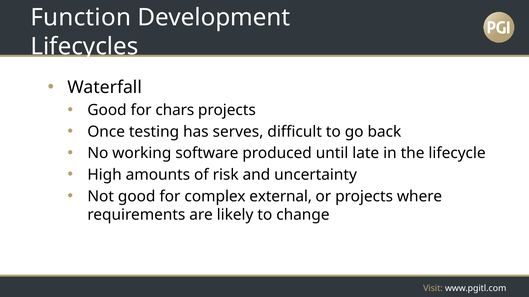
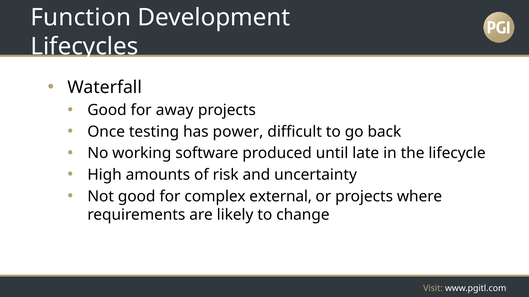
chars: chars -> away (175, 110)
serves: serves -> power (238, 132)
